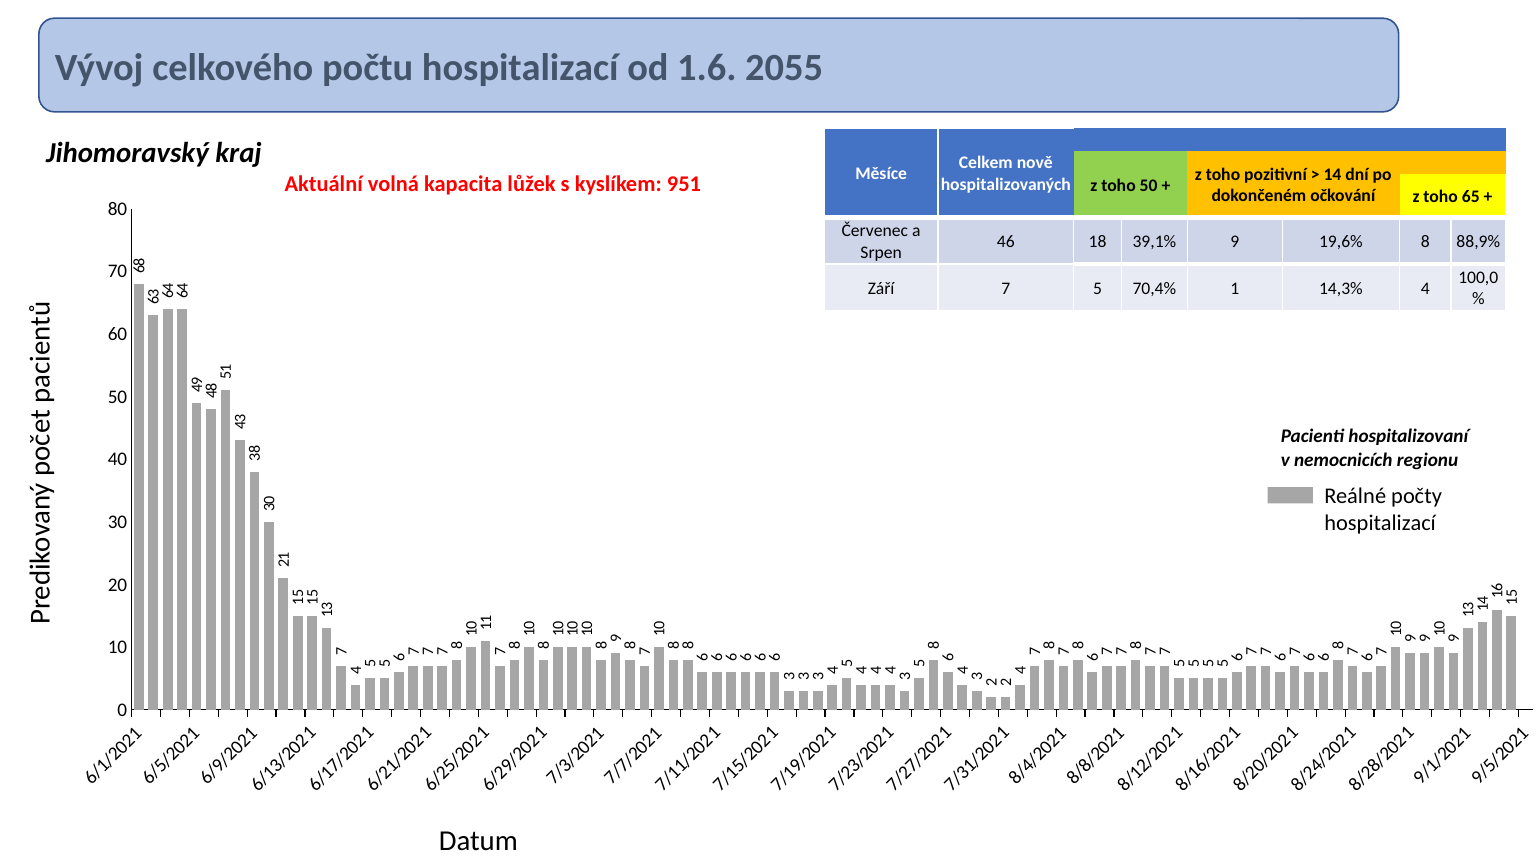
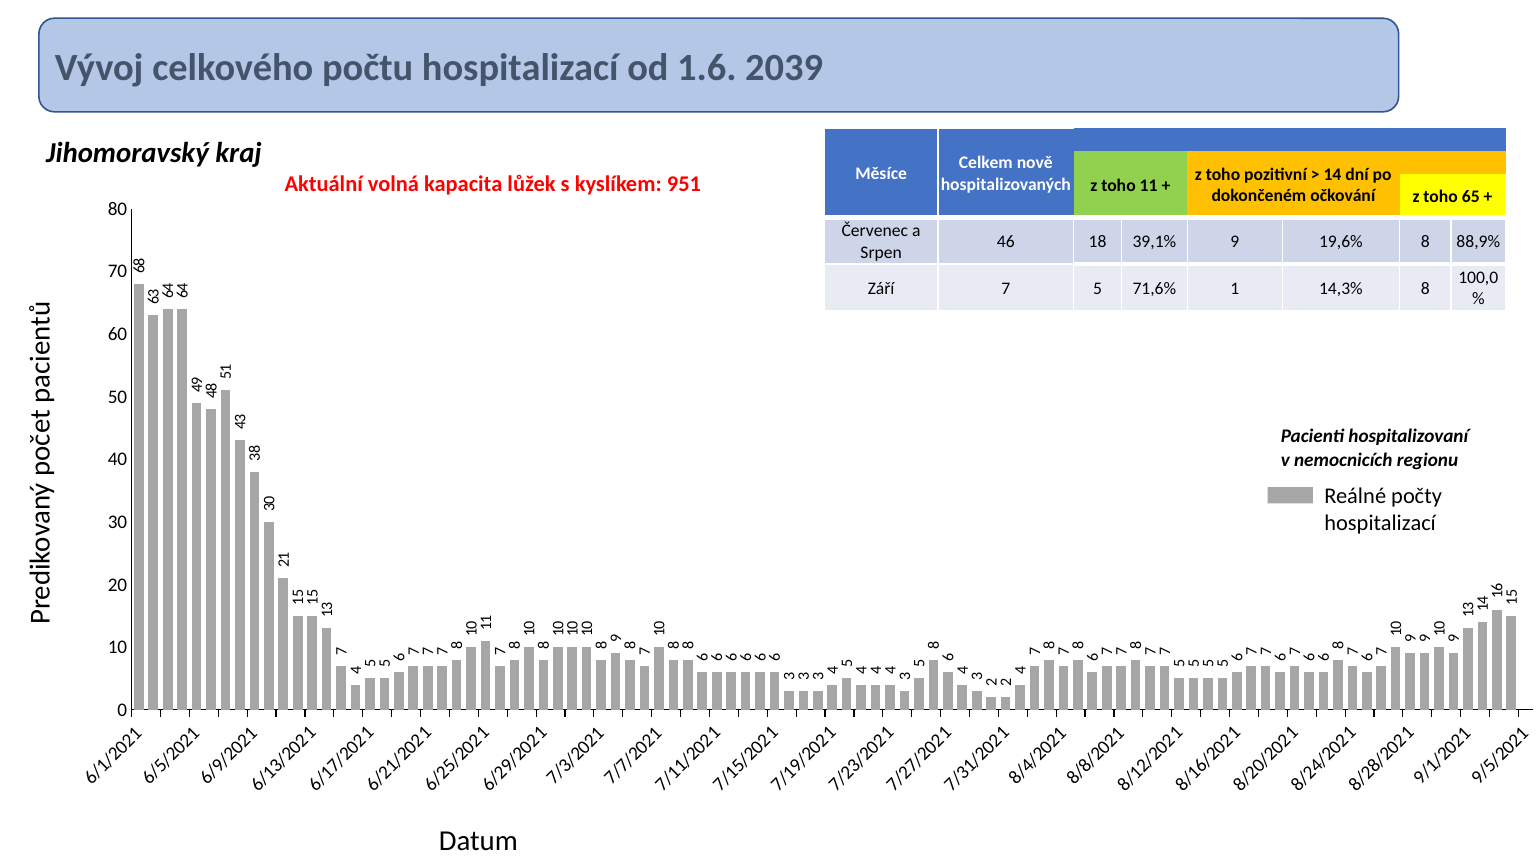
2055: 2055 -> 2039 (784, 68)
toho 50: 50 -> 11 (1149, 185)
70,4%: 70,4% -> 71,6% (1154, 288)
14,3% 4: 4 -> 8 (1425, 288)
